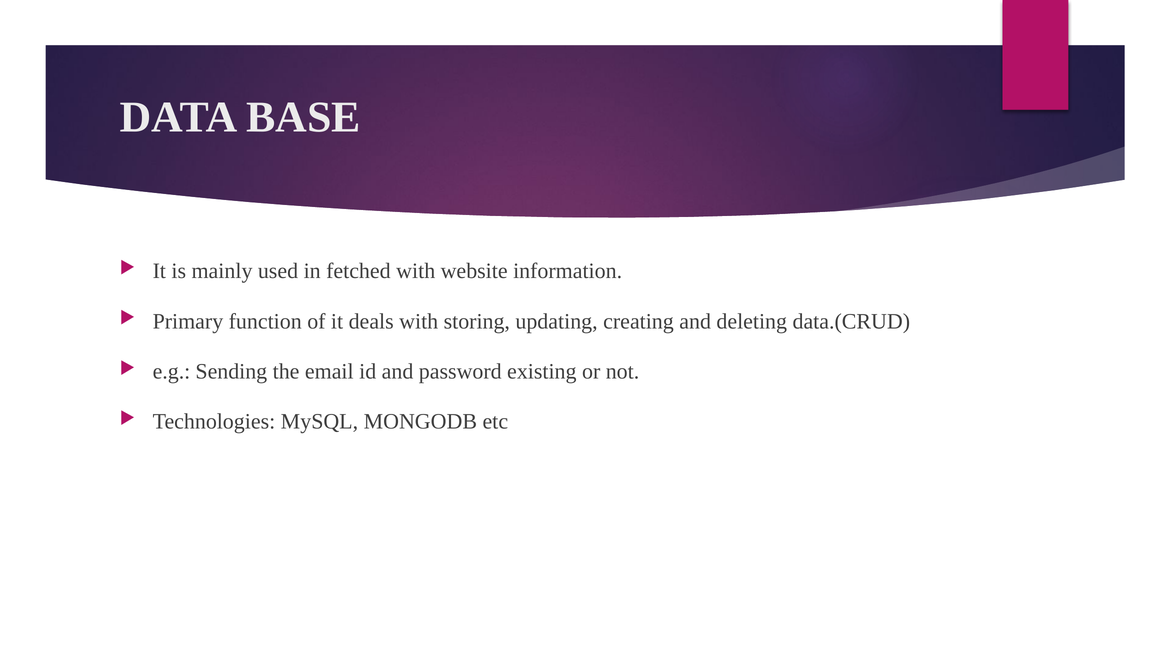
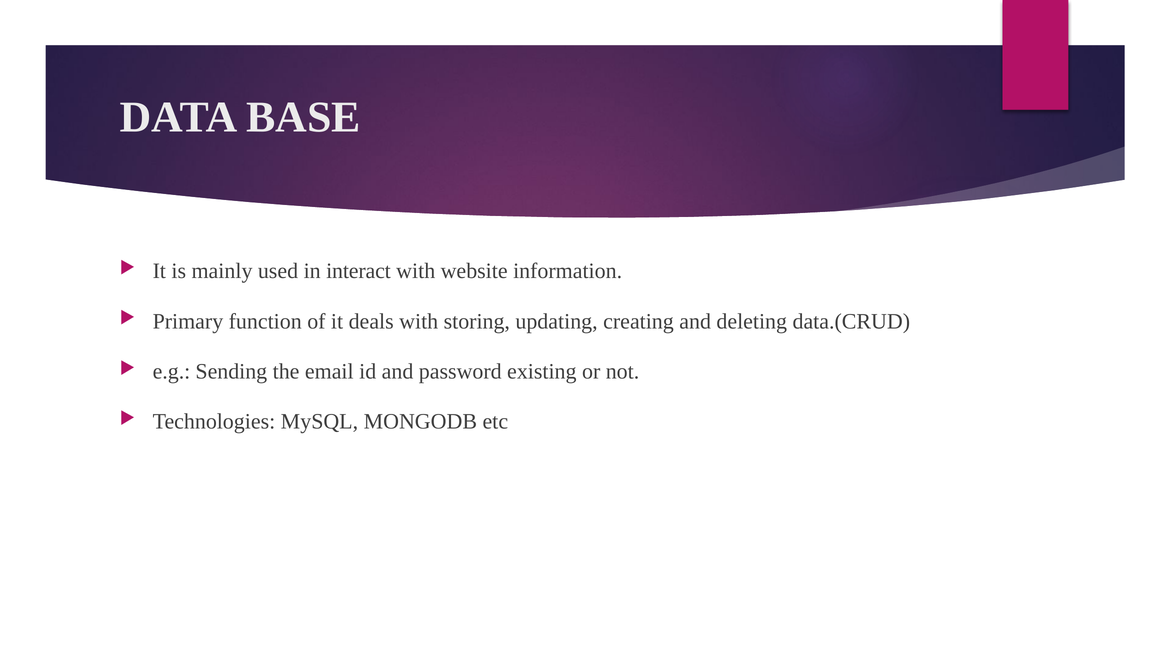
fetched: fetched -> interact (358, 271)
